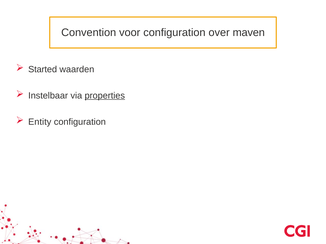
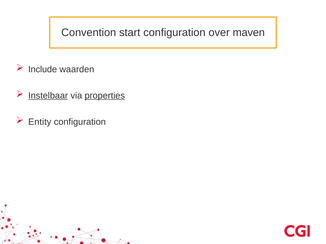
voor: voor -> start (130, 33)
Started: Started -> Include (43, 69)
Instelbaar underline: none -> present (48, 96)
